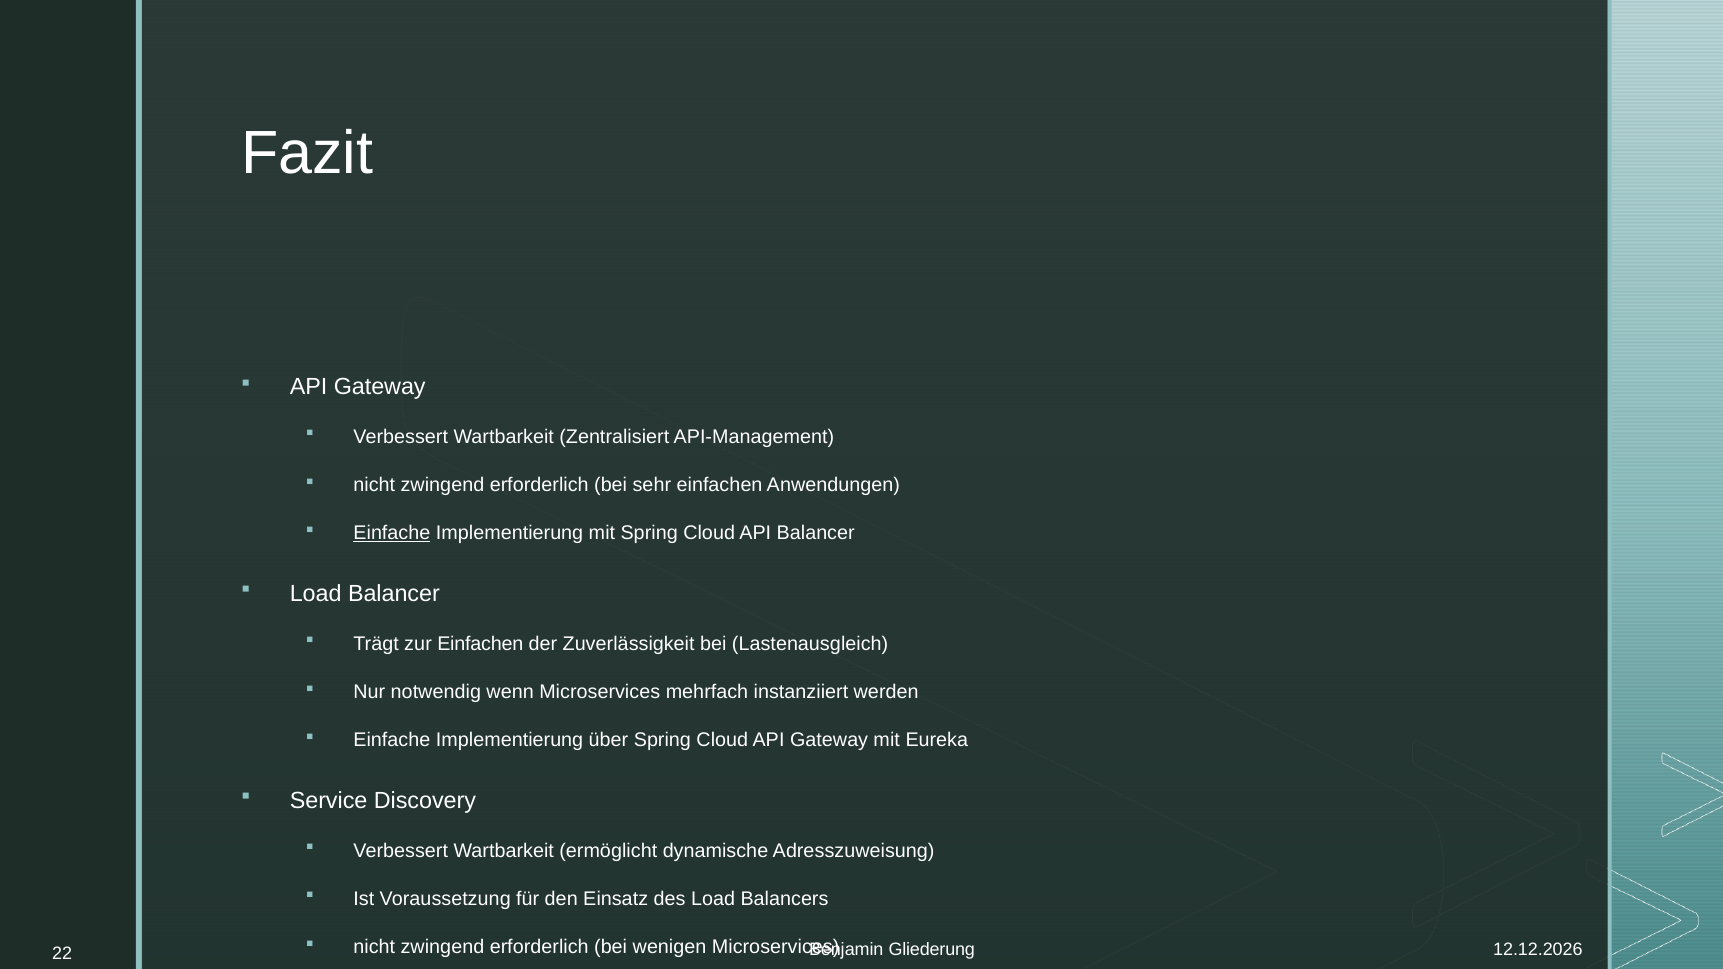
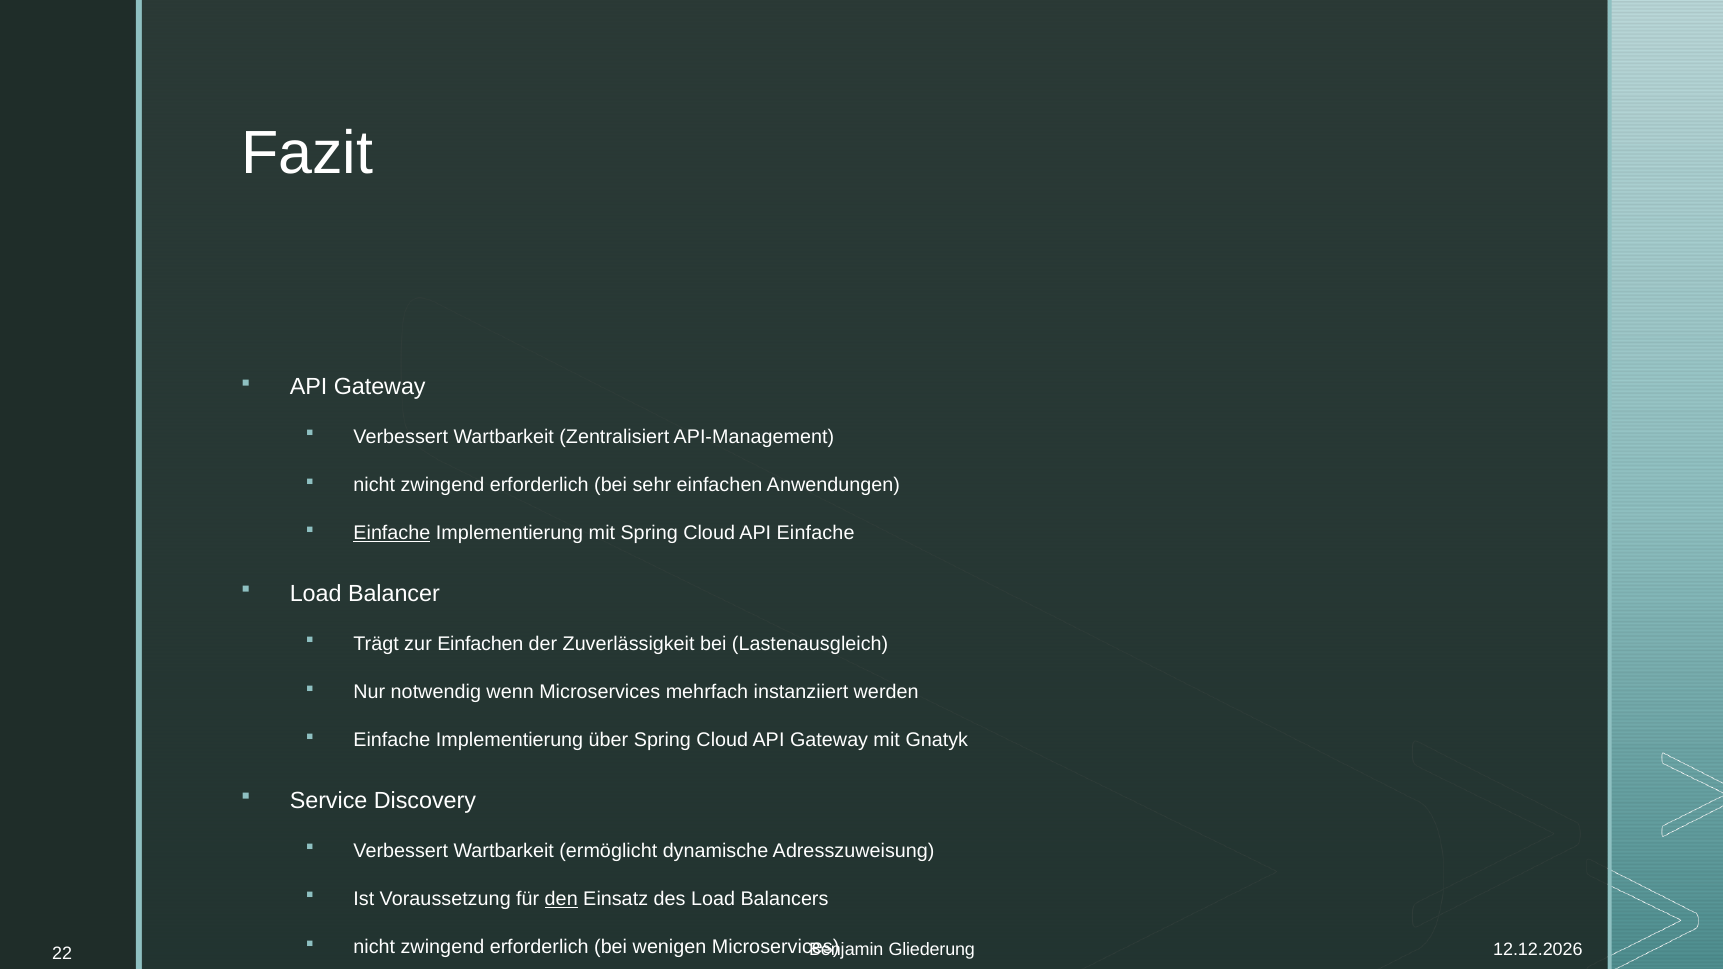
API Balancer: Balancer -> Einfache (816, 533)
Gateway mit Eureka: Eureka -> Gnatyk (937, 740)
den underline: none -> present (561, 899)
